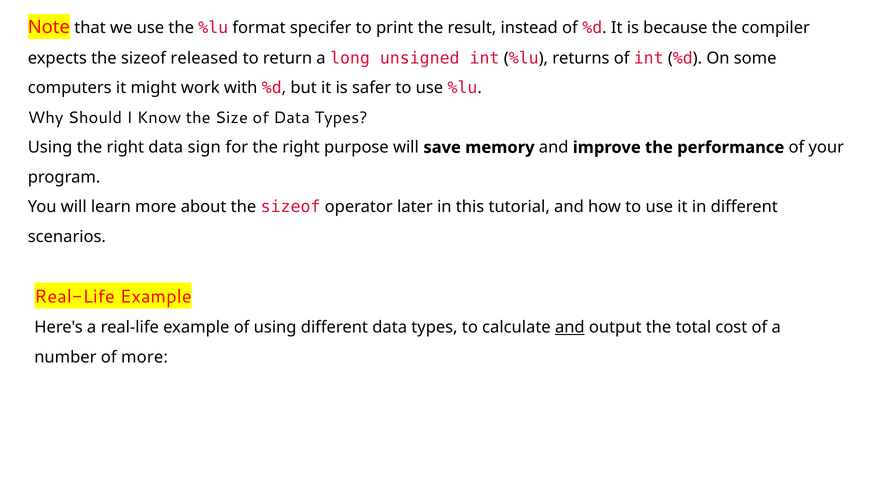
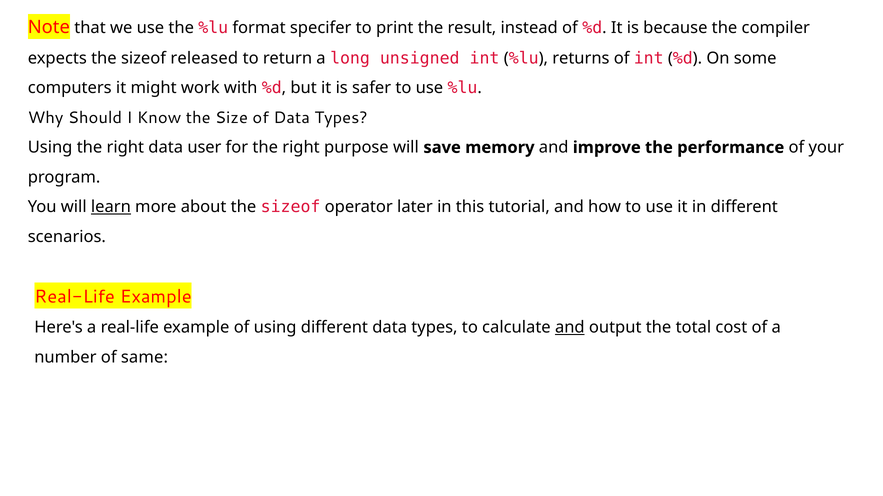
sign: sign -> user (204, 148)
learn underline: none -> present (111, 207)
of more: more -> same (144, 358)
